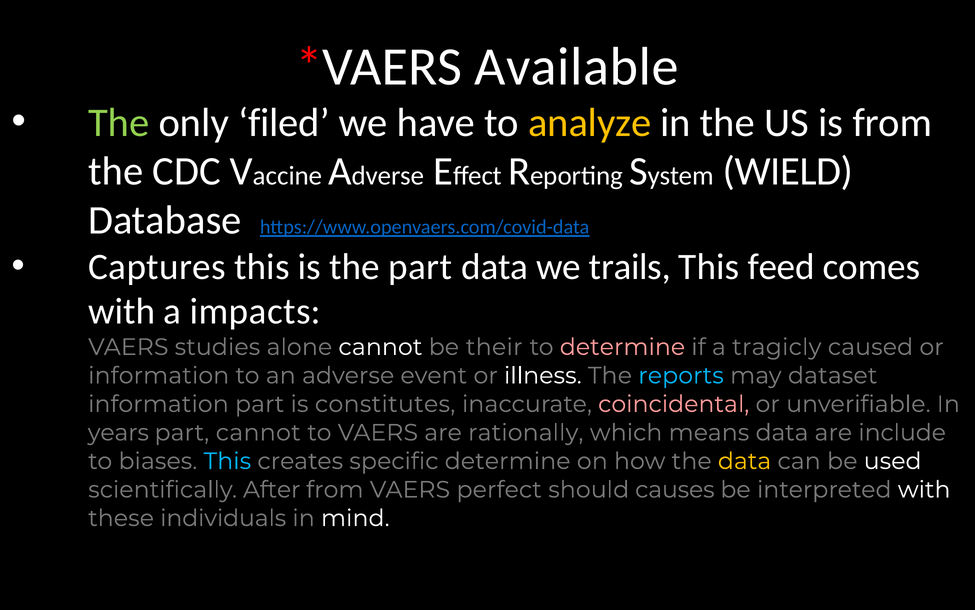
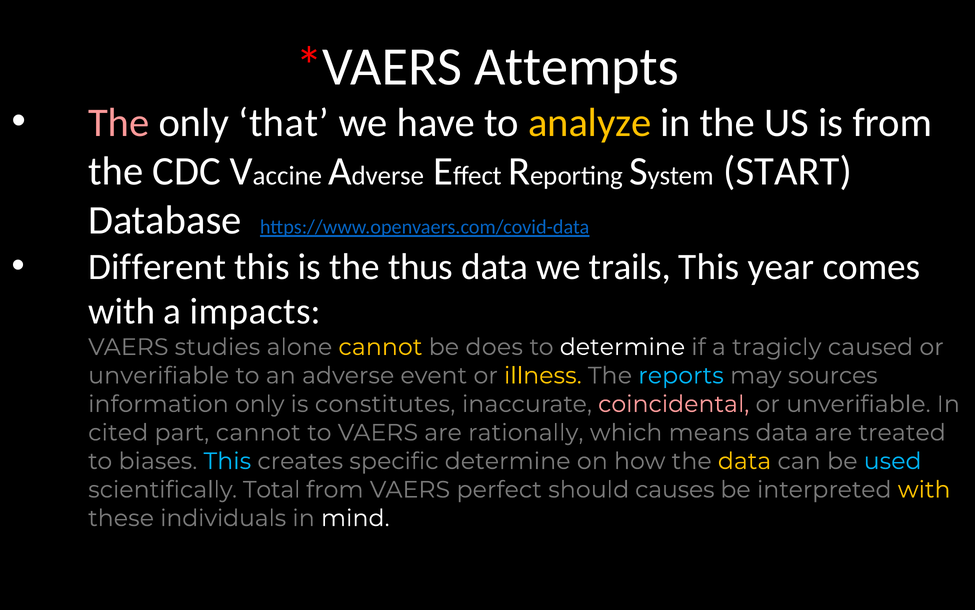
Available: Available -> Attempts (577, 67)
The colour: light green -> pink (119, 123)
filed: filed -> that (284, 123)
WIELD: WIELD -> START (788, 171)
Captures: Captures -> Different (157, 266)
the part: part -> thus (421, 266)
feed: feed -> year (781, 266)
cannot colour: white -> yellow (380, 347)
their: their -> does (494, 347)
determine colour: pink -> white (622, 347)
information: information -> unverifiable (159, 375)
illness colour: white -> yellow (543, 375)
dataset: dataset -> sources (833, 375)
information part: part -> only (260, 404)
years: years -> cited (118, 432)
include: include -> treated (902, 432)
used colour: white -> light blue (893, 461)
After: After -> Total (272, 489)
with colour: white -> yellow (924, 489)
